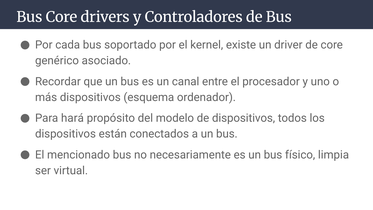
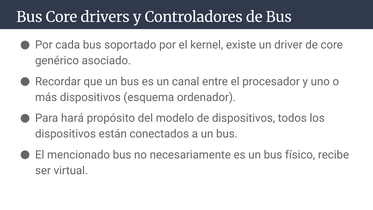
limpia: limpia -> recibe (334, 155)
